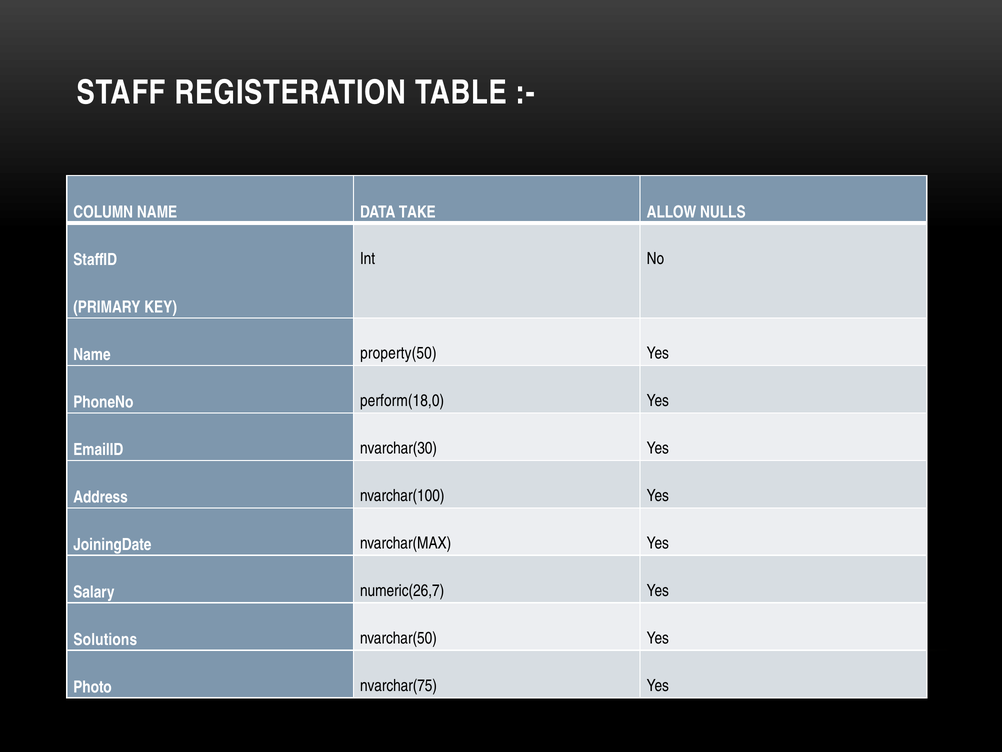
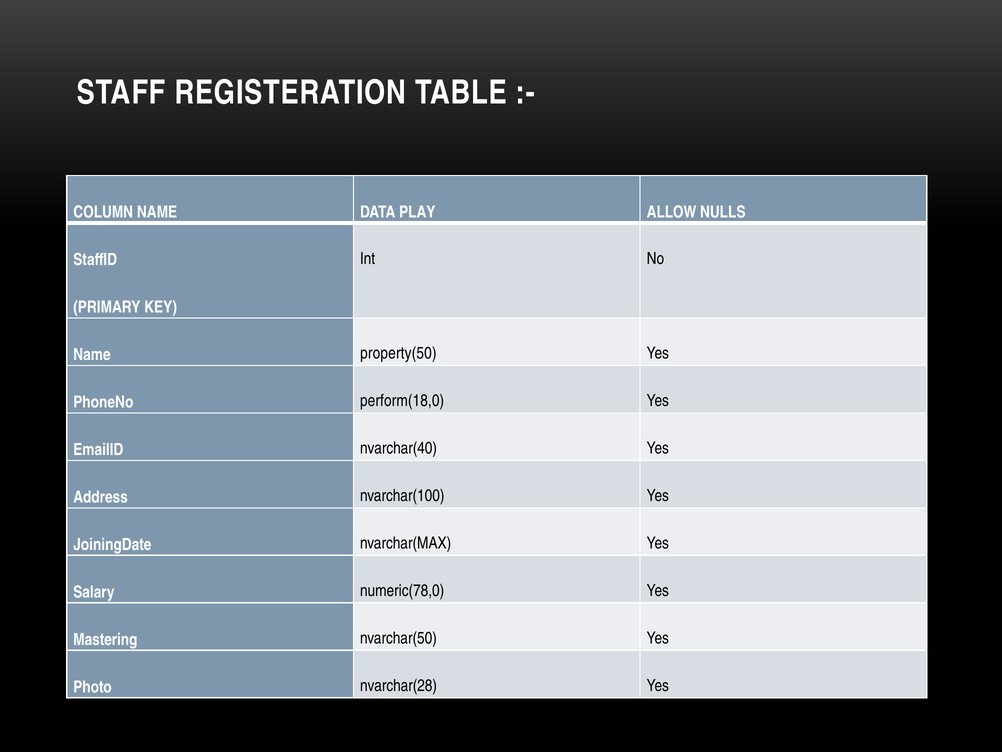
TAKE: TAKE -> PLAY (417, 212)
nvarchar(30: nvarchar(30 -> nvarchar(40 (398, 448)
numeric(26,7: numeric(26,7 -> numeric(78,0 (402, 591)
Solutions: Solutions -> Mastering (105, 639)
nvarchar(75: nvarchar(75 -> nvarchar(28 (398, 685)
